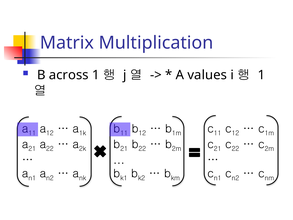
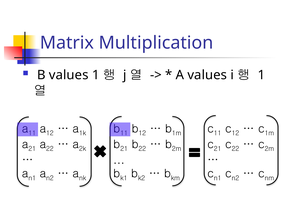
B across: across -> values (69, 75)
